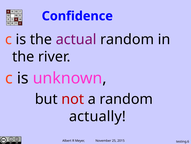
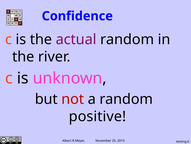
actually: actually -> positive (97, 116)
